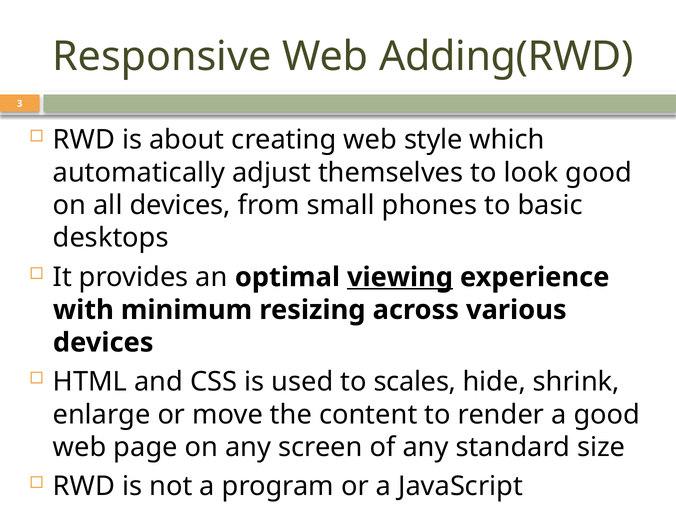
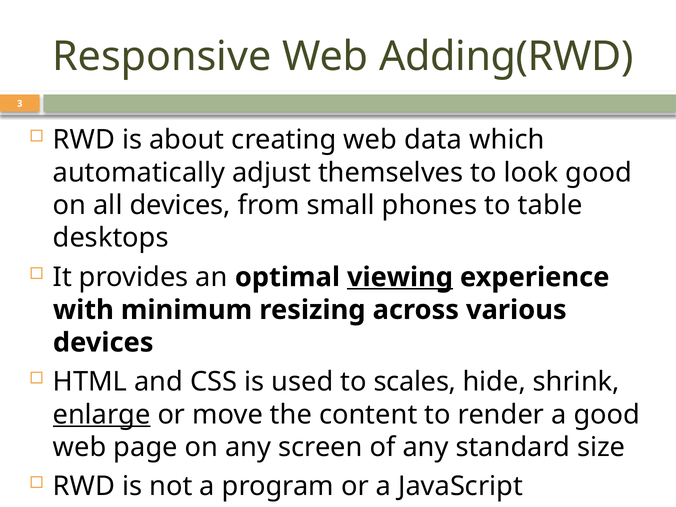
style: style -> data (433, 140)
basic: basic -> table (550, 205)
enlarge underline: none -> present (102, 415)
